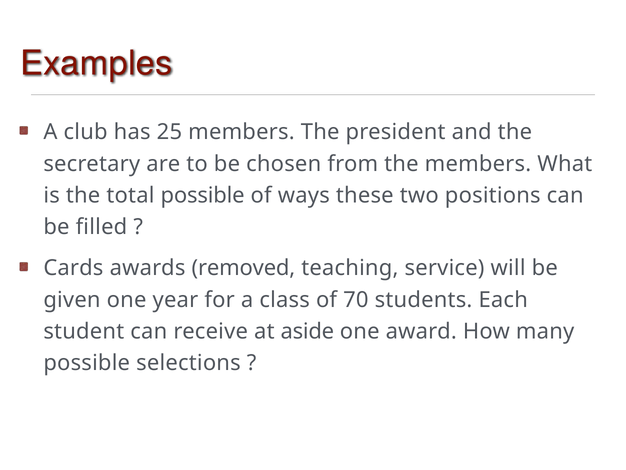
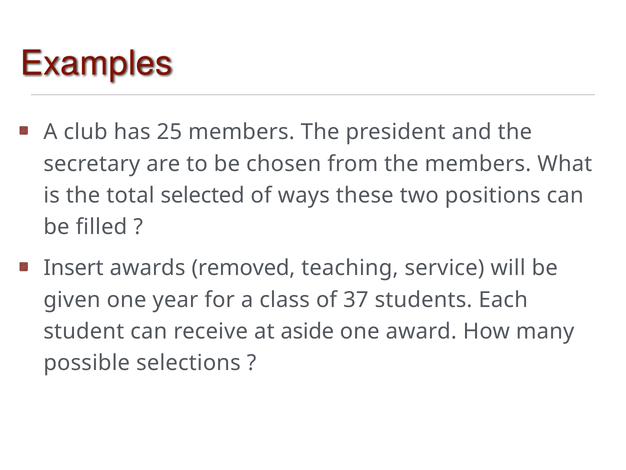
total possible: possible -> selected (203, 195)
Cards: Cards -> Insert (74, 268)
70: 70 -> 37 (356, 299)
